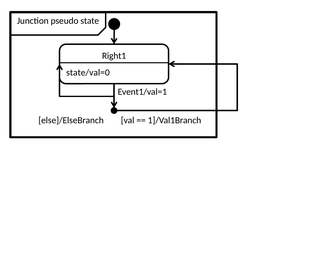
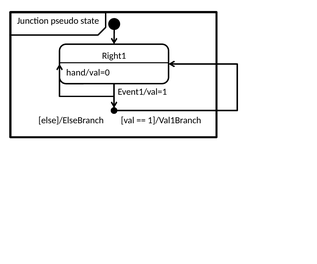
state/val=0: state/val=0 -> hand/val=0 (88, 72)
